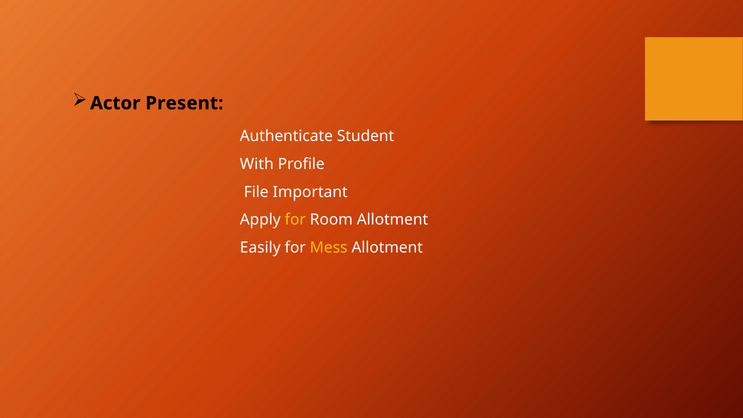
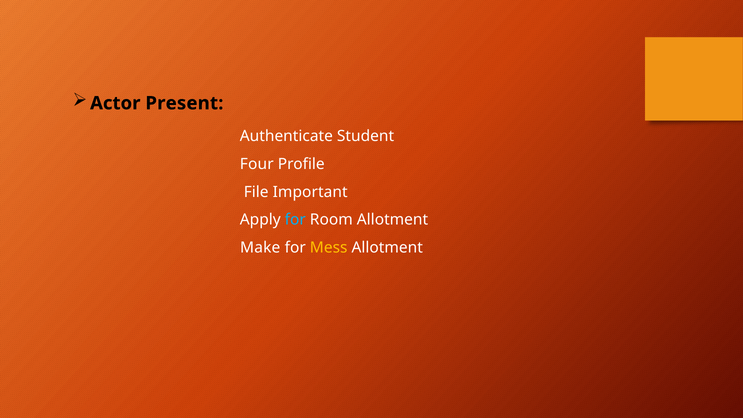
With: With -> Four (257, 164)
for colour: yellow -> light blue (295, 220)
Easily: Easily -> Make (260, 248)
